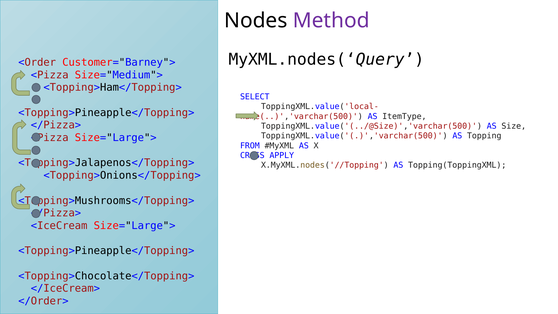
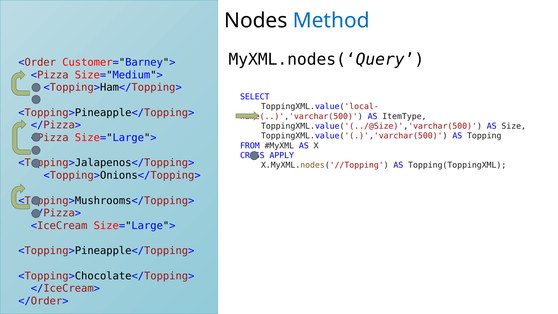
Method colour: purple -> blue (331, 21)
